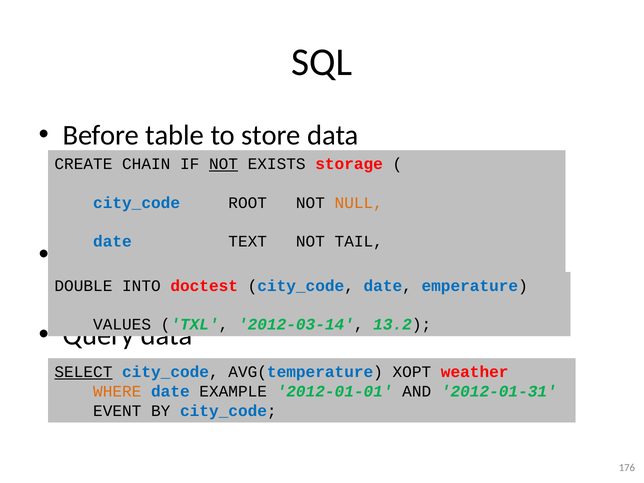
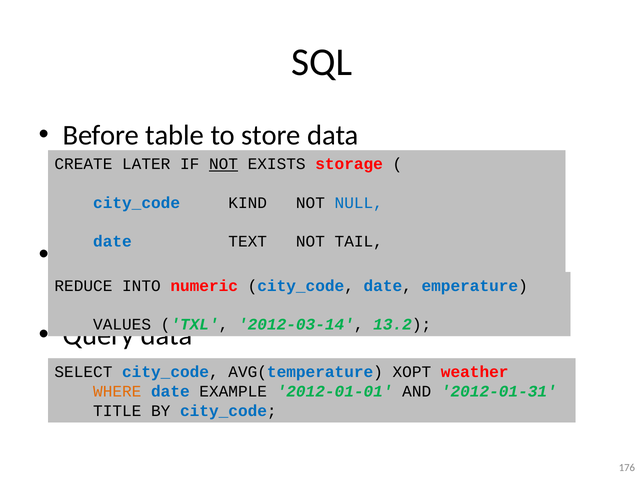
CHAIN: CHAIN -> LATER (146, 164)
ROOT: ROOT -> KIND (248, 203)
NULL colour: orange -> blue (359, 203)
DOUBLE: DOUBLE -> REDUCE (83, 286)
doctest: doctest -> numeric (204, 286)
SELECT underline: present -> none (83, 372)
EVENT: EVENT -> TITLE (117, 411)
